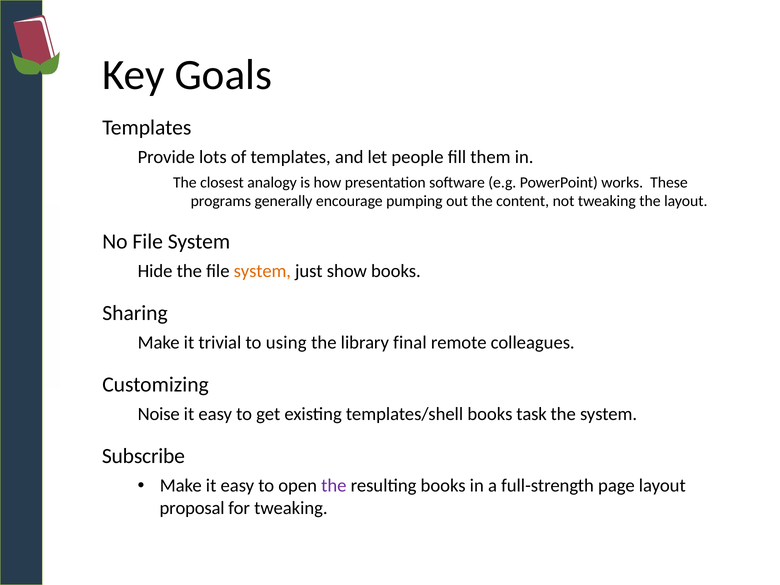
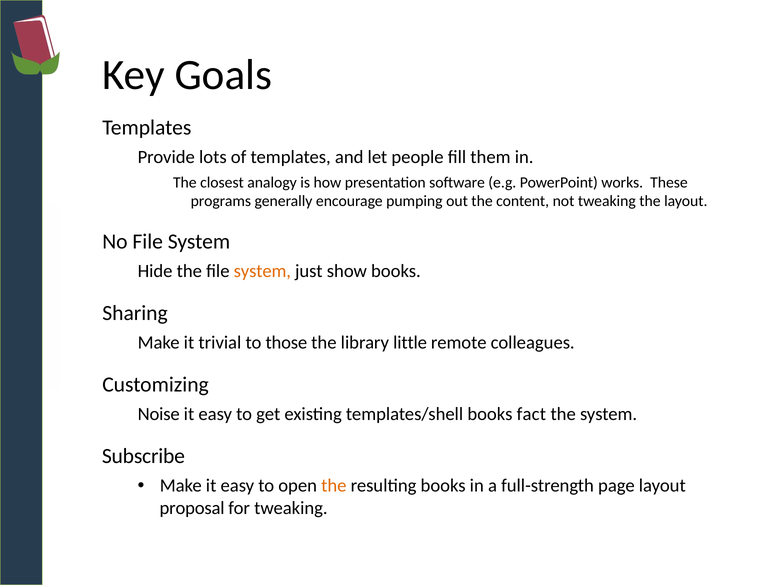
using: using -> those (286, 343)
final: final -> little (410, 343)
task: task -> fact (531, 414)
the colour: purple -> orange (334, 486)
